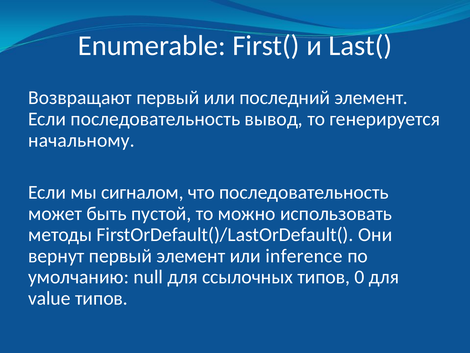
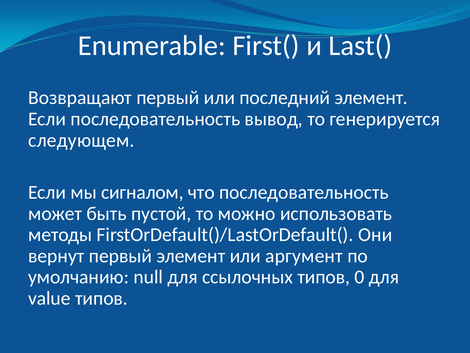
начальному: начальному -> следующем (81, 140)
inference: inference -> аргумент (304, 256)
